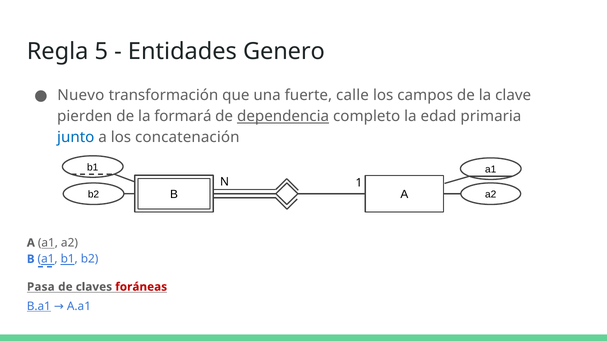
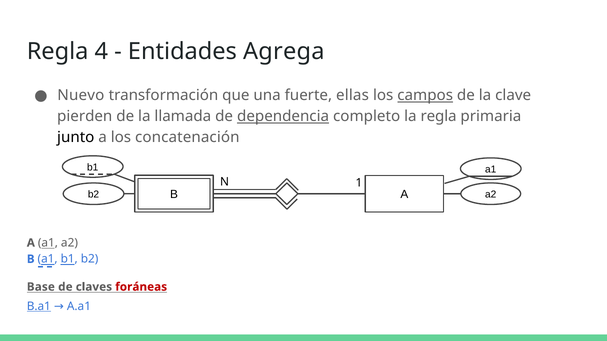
5: 5 -> 4 (101, 51)
Genero: Genero -> Agrega (284, 51)
calle: calle -> ellas (353, 95)
campos underline: none -> present (425, 95)
formará: formará -> llamada (183, 116)
la edad: edad -> regla (439, 116)
junto colour: blue -> black (76, 137)
Pasa: Pasa -> Base (41, 287)
